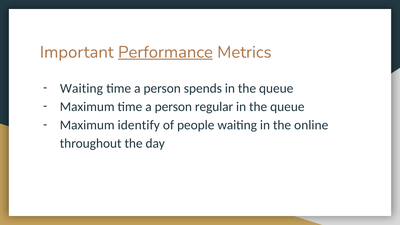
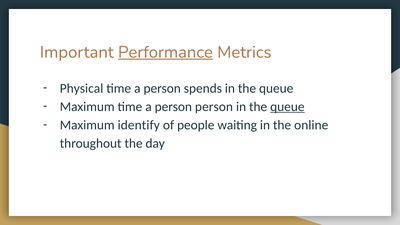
Waiting: Waiting -> Physical (82, 88)
person regular: regular -> person (214, 107)
queue underline: none -> present (287, 107)
